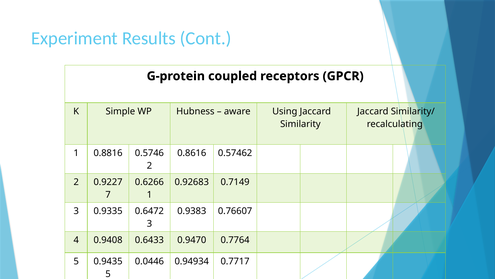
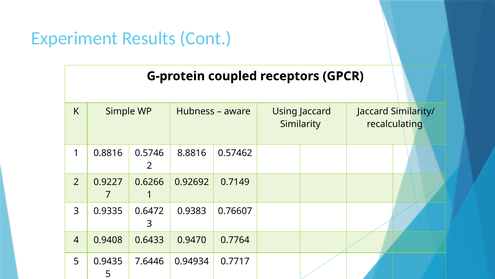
0.8616: 0.8616 -> 8.8816 (192, 153)
0.92683: 0.92683 -> 0.92692 (192, 182)
0.0446: 0.0446 -> 7.6446 (149, 261)
